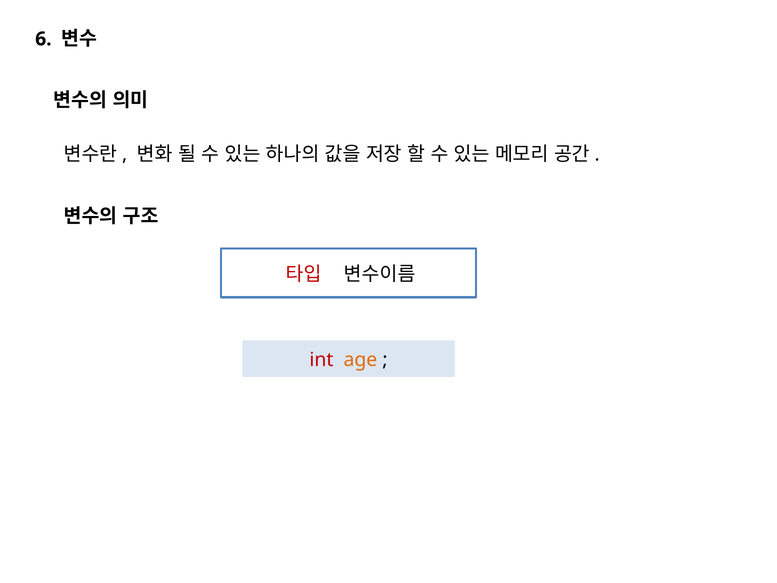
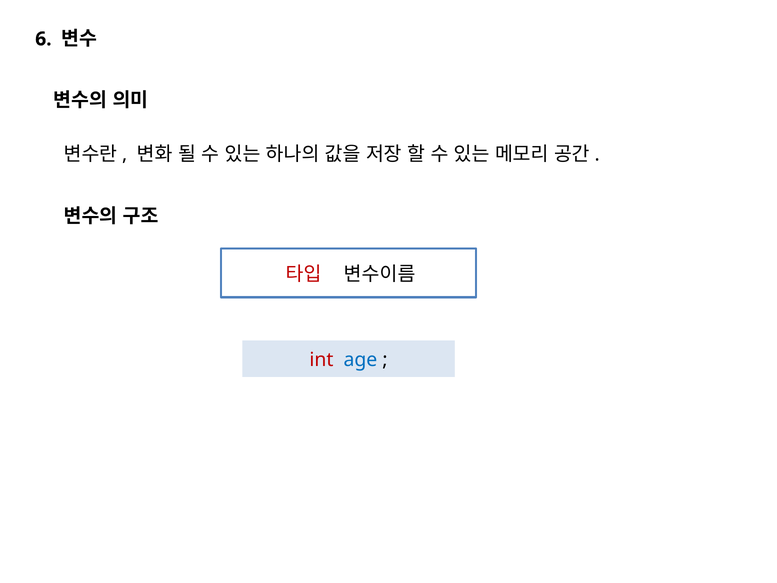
age colour: orange -> blue (360, 360)
